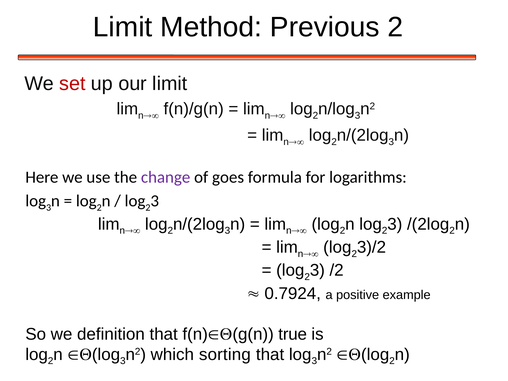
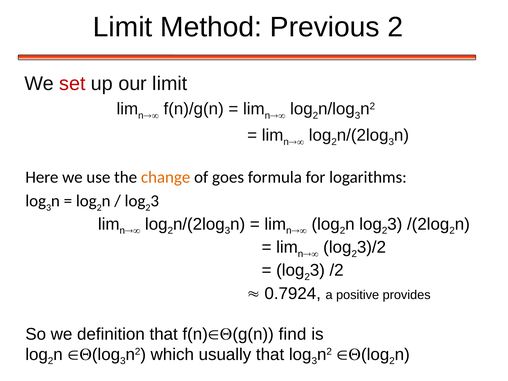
change colour: purple -> orange (166, 177)
example: example -> provides (407, 295)
true: true -> find (292, 334)
sorting: sorting -> usually (225, 354)
